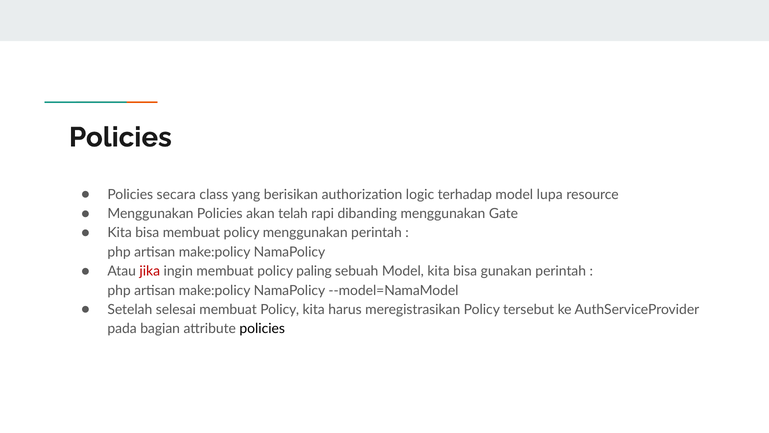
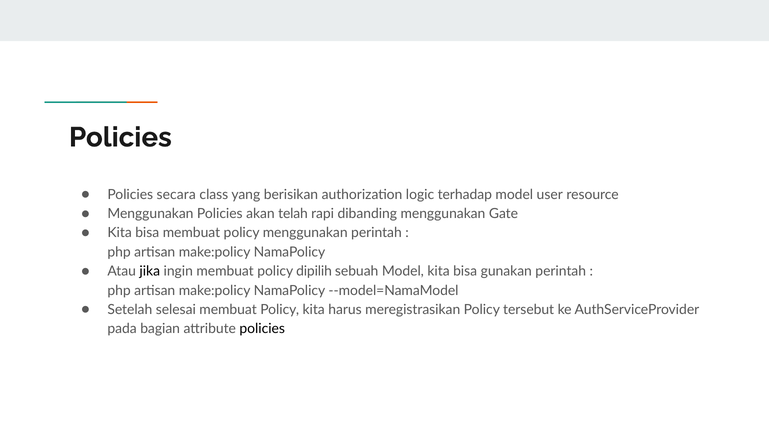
lupa: lupa -> user (550, 194)
jika colour: red -> black (150, 271)
paling: paling -> dipilih (314, 271)
